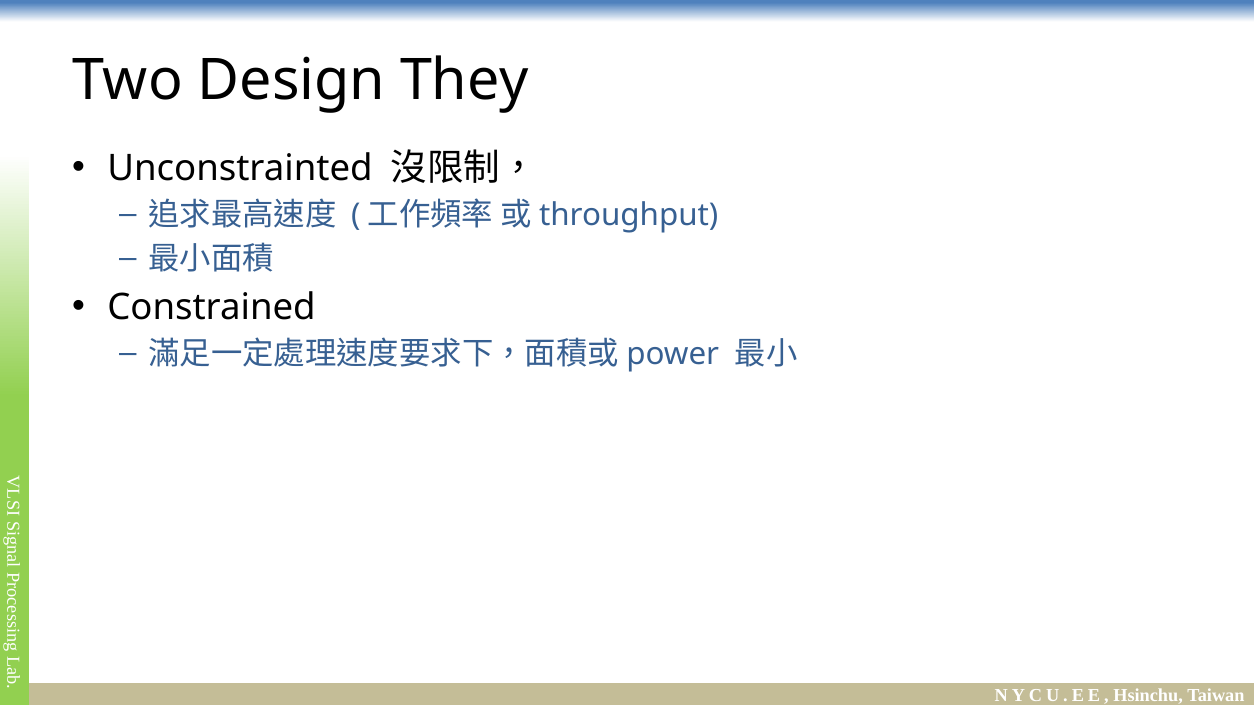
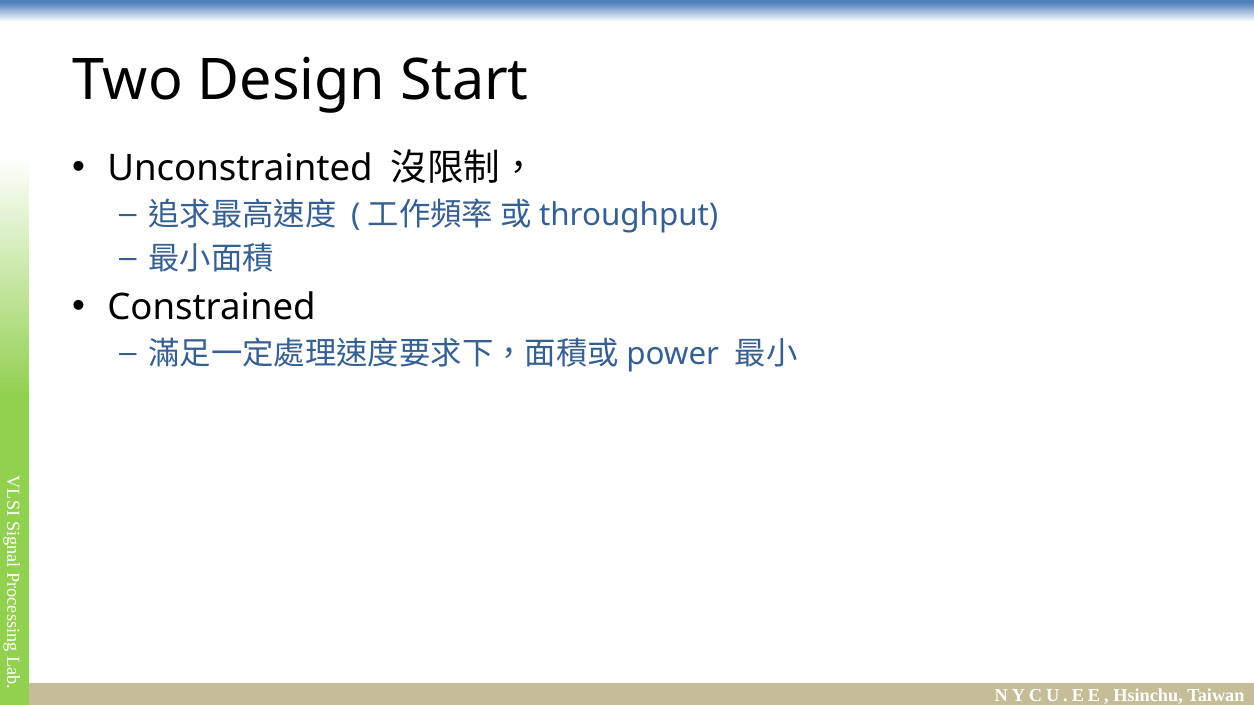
They: They -> Start (464, 81)
